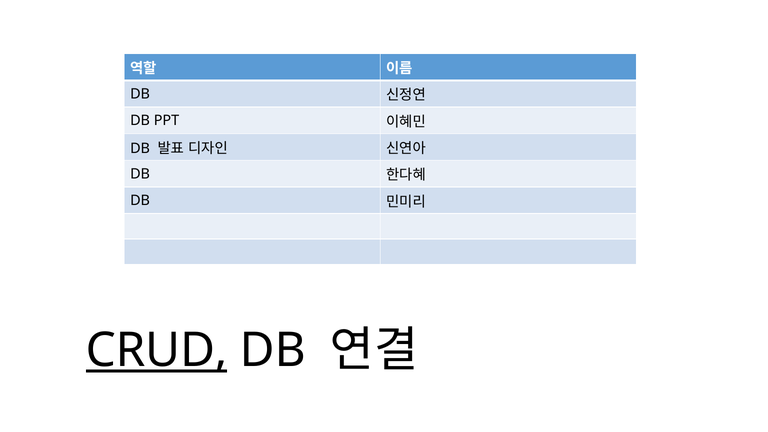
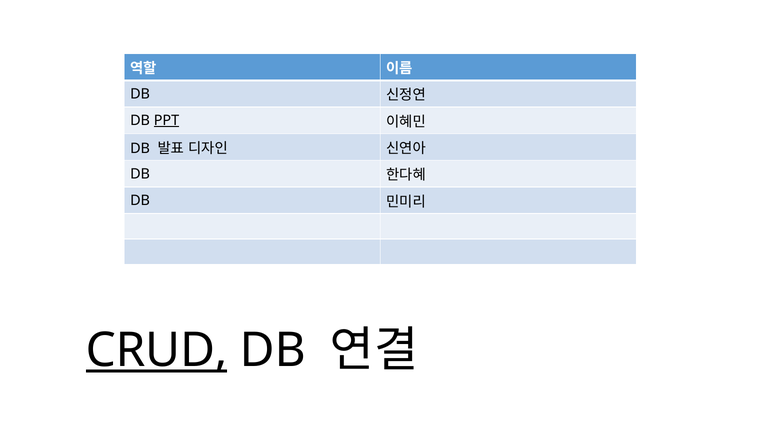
PPT underline: none -> present (166, 120)
